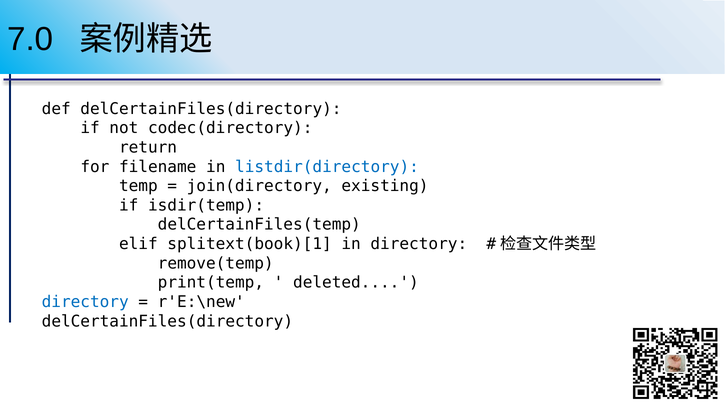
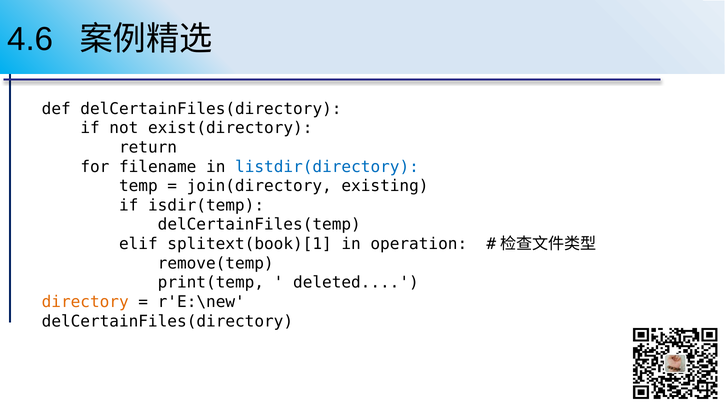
7.0: 7.0 -> 4.6 (30, 39)
codec(directory: codec(directory -> exist(directory (230, 128)
in directory: directory -> operation (419, 244)
directory colour: blue -> orange (85, 302)
